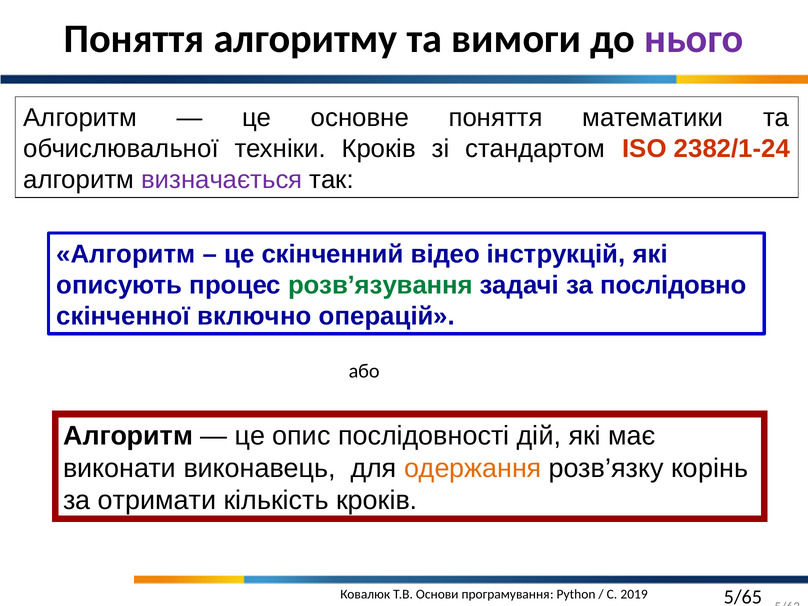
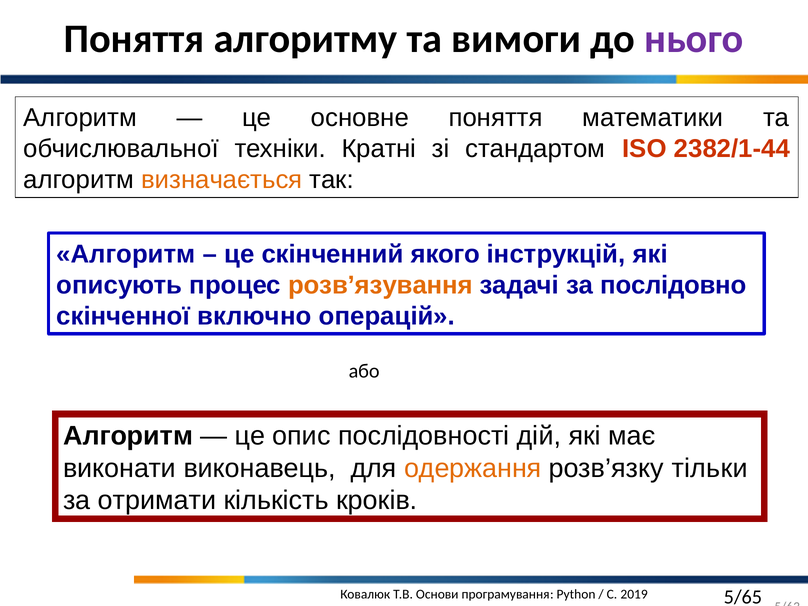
техніки Кроків: Кроків -> Кратні (379, 149)
2382/1-24: 2382/1-24 -> 2382/1-44 (732, 149)
визначається colour: purple -> orange (222, 180)
відео: відео -> якого (445, 254)
розв’язування colour: green -> orange (380, 285)
корінь: корінь -> тільки (710, 468)
